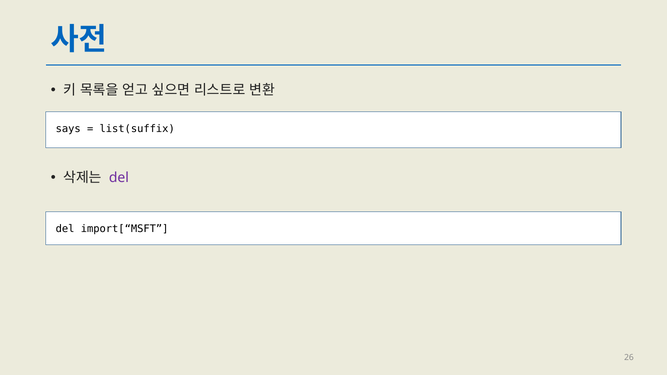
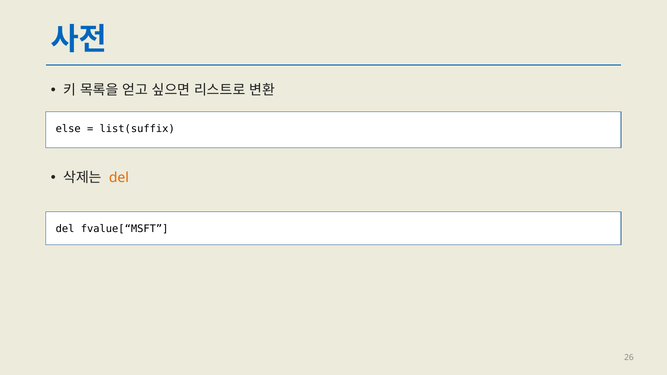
says: says -> else (68, 129)
del colour: purple -> orange (119, 178)
import[“MSFT: import[“MSFT -> fvalue[“MSFT (125, 229)
